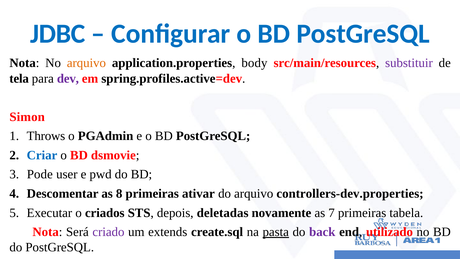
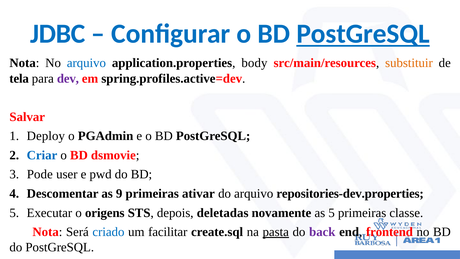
PostGreSQL underline: none -> present (363, 34)
arquivo colour: orange -> blue (86, 63)
substituir colour: purple -> orange (409, 63)
Simon: Simon -> Salvar (27, 117)
Throws: Throws -> Deploy (46, 136)
8: 8 -> 9 (119, 193)
controllers-dev.properties: controllers-dev.properties -> repositories-dev.properties (350, 193)
criados: criados -> origens (105, 213)
as 7: 7 -> 5 (332, 213)
tabela: tabela -> classe (406, 213)
criado colour: purple -> blue (108, 232)
extends: extends -> facilitar (168, 232)
utilizado: utilizado -> frontend (389, 232)
